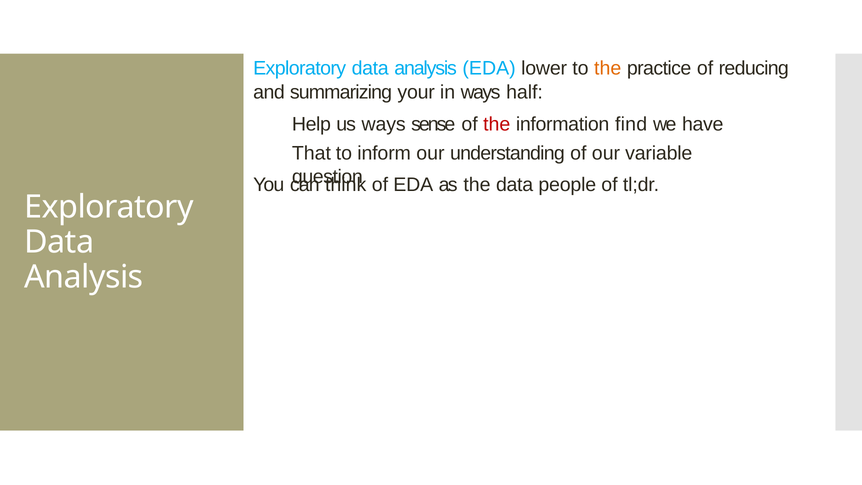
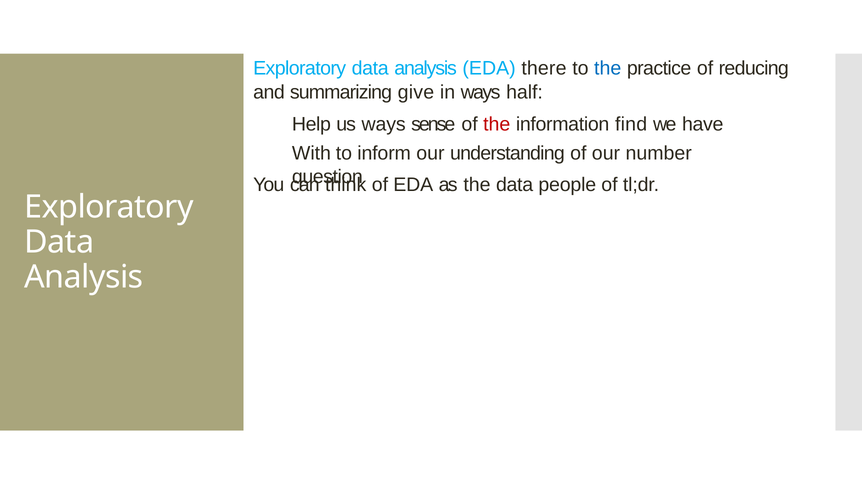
lower: lower -> there (544, 68)
the colour: orange -> blue (608, 68)
your: your -> give (416, 92)
That: That -> With (311, 153)
variable: variable -> number (659, 153)
